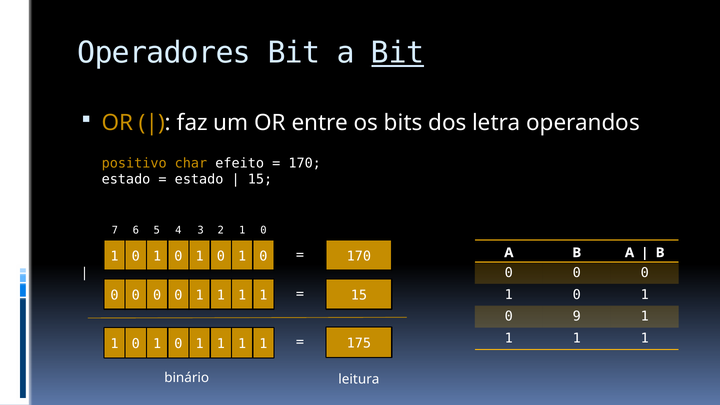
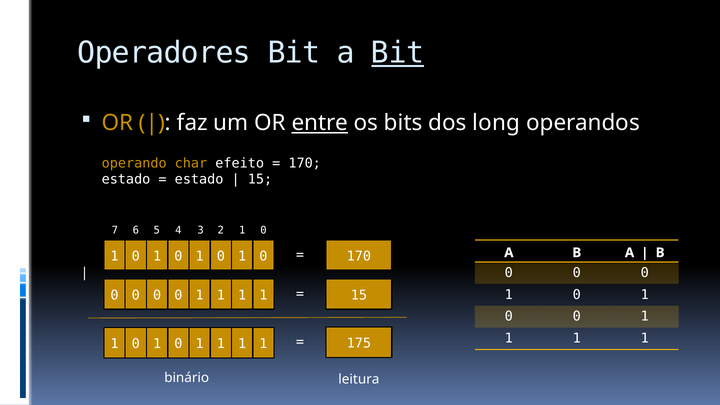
entre underline: none -> present (320, 123)
letra: letra -> long (496, 123)
positivo: positivo -> operando (134, 163)
9: 9 -> 0 (577, 316)
